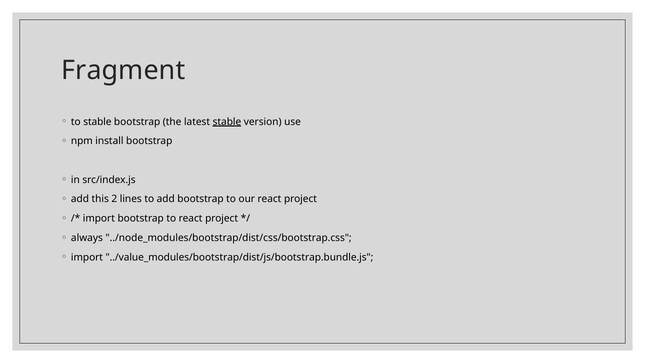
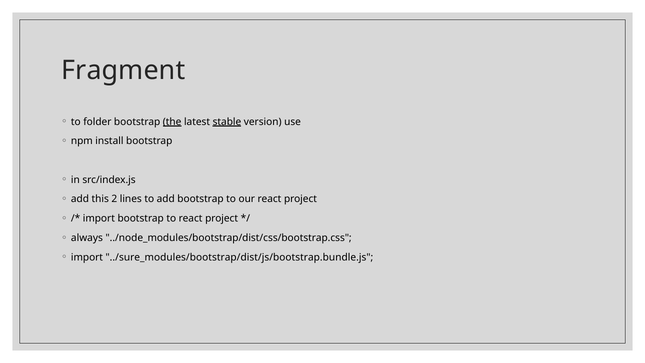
to stable: stable -> folder (97, 122)
the underline: none -> present (172, 122)
../value_modules/bootstrap/dist/js/bootstrap.bundle.js: ../value_modules/bootstrap/dist/js/bootstrap.bundle.js -> ../sure_modules/bootstrap/dist/js/bootstrap.bundle.js (239, 257)
